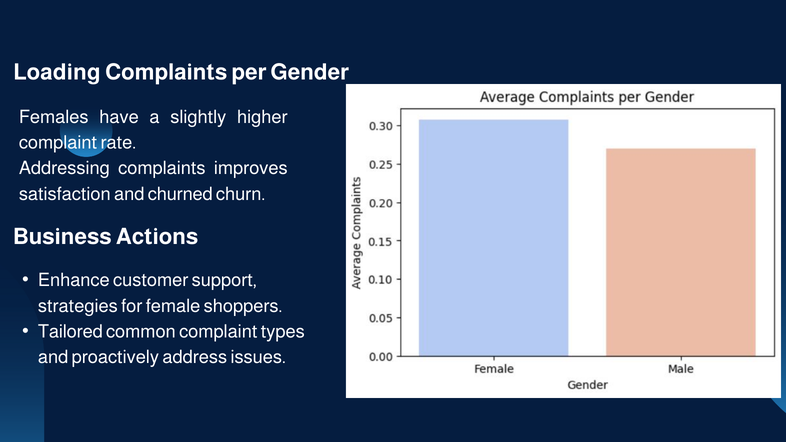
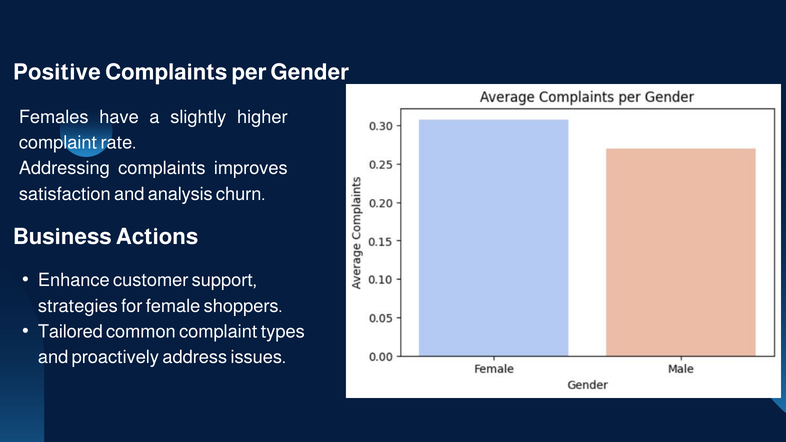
Loading: Loading -> Positive (57, 72)
churned: churned -> analysis (180, 194)
